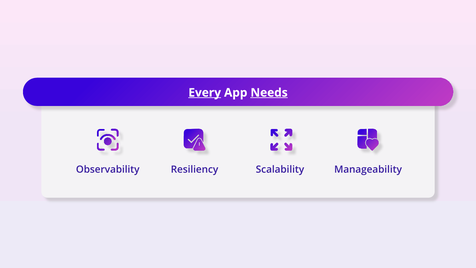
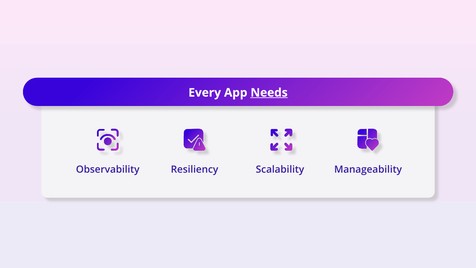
Every underline: present -> none (205, 93)
